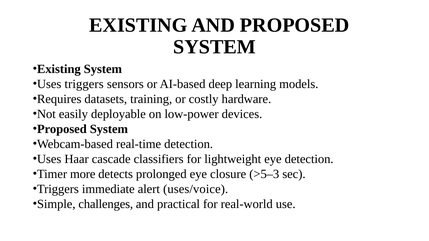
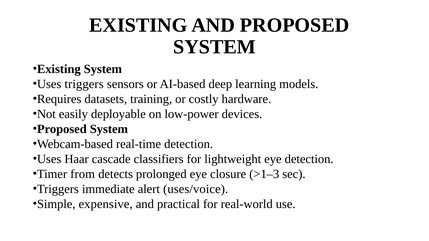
more: more -> from (83, 174)
>5–3: >5–3 -> >1–3 (264, 174)
challenges: challenges -> expensive (106, 204)
